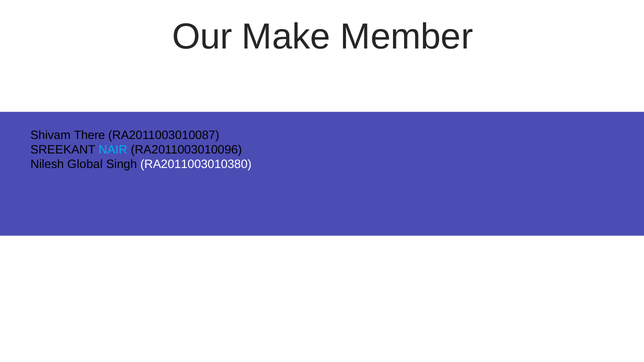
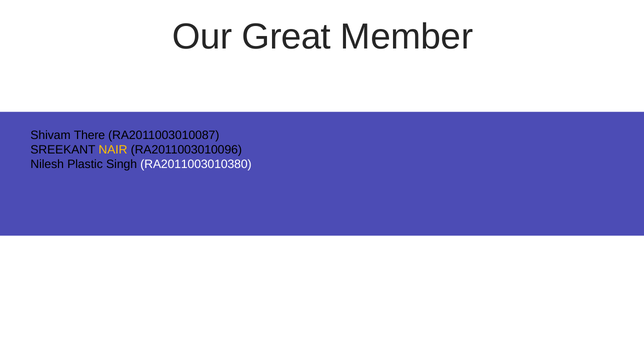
Make: Make -> Great (286, 37)
NAIR colour: light blue -> yellow (113, 150)
Global: Global -> Plastic (85, 164)
